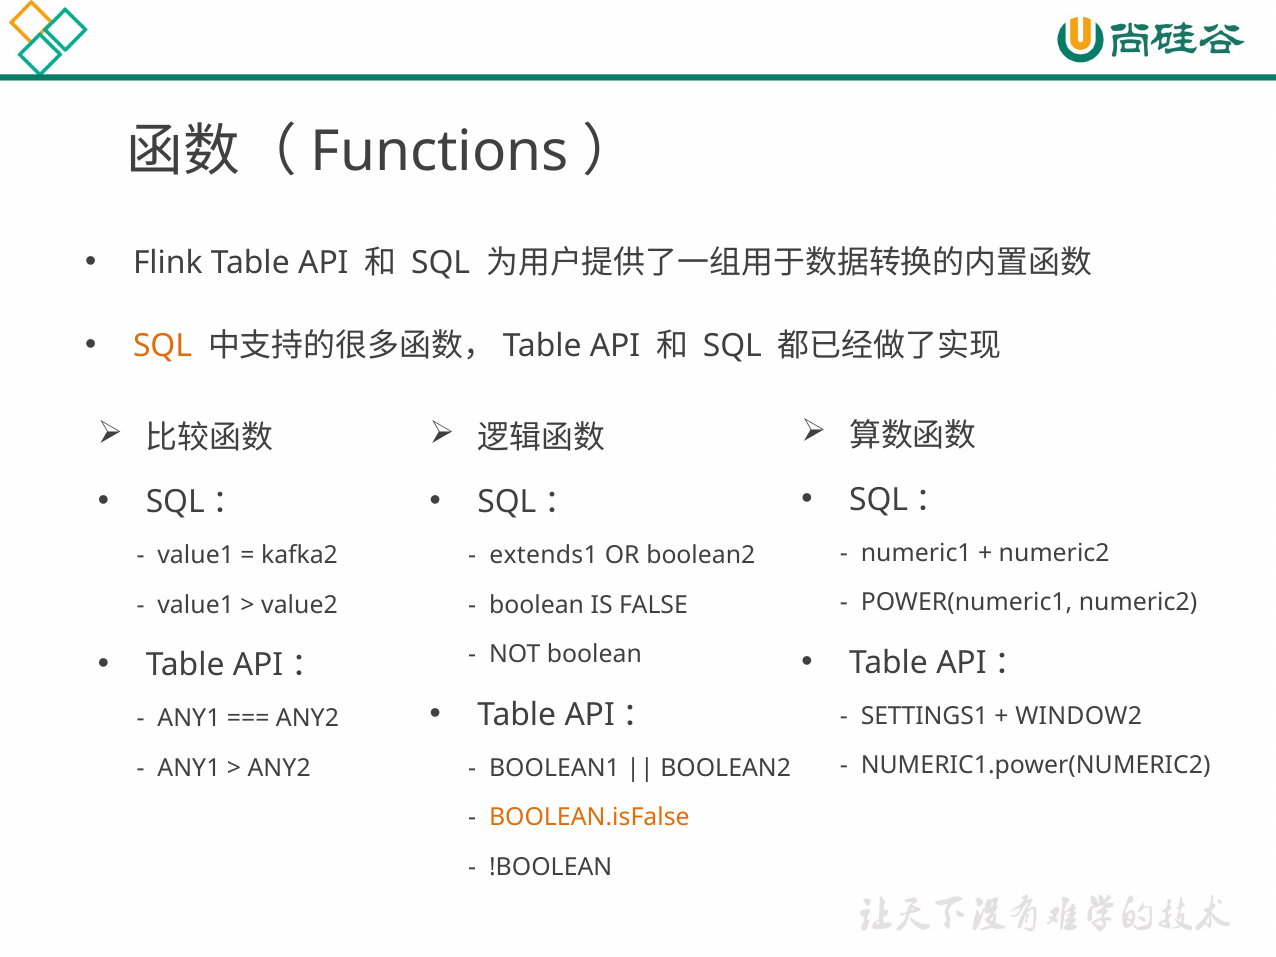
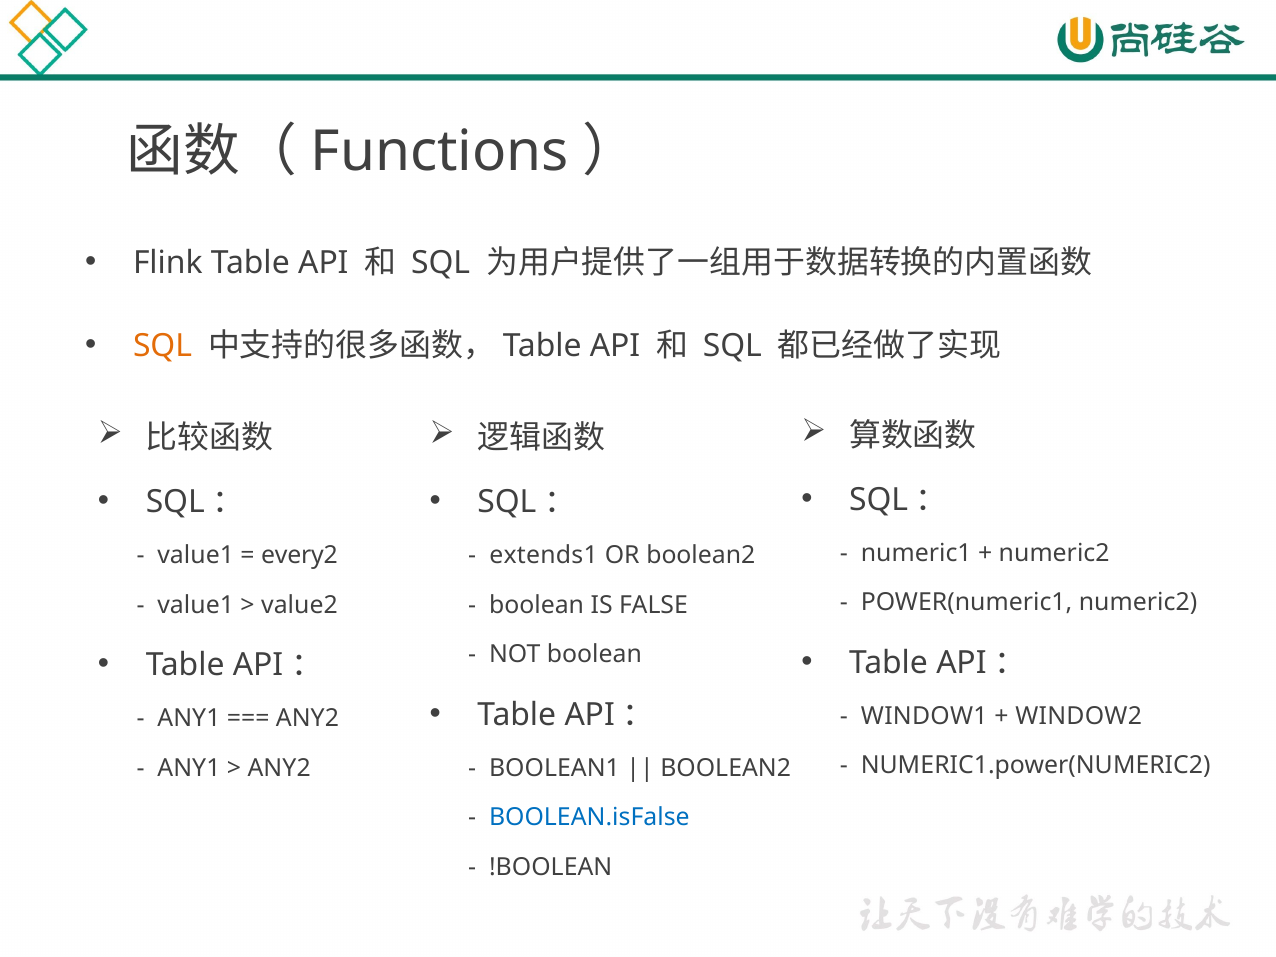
kafka2: kafka2 -> every2 (300, 555)
SETTINGS1: SETTINGS1 -> WINDOW1 (924, 716)
BOOLEAN.isFalse colour: orange -> blue (589, 818)
